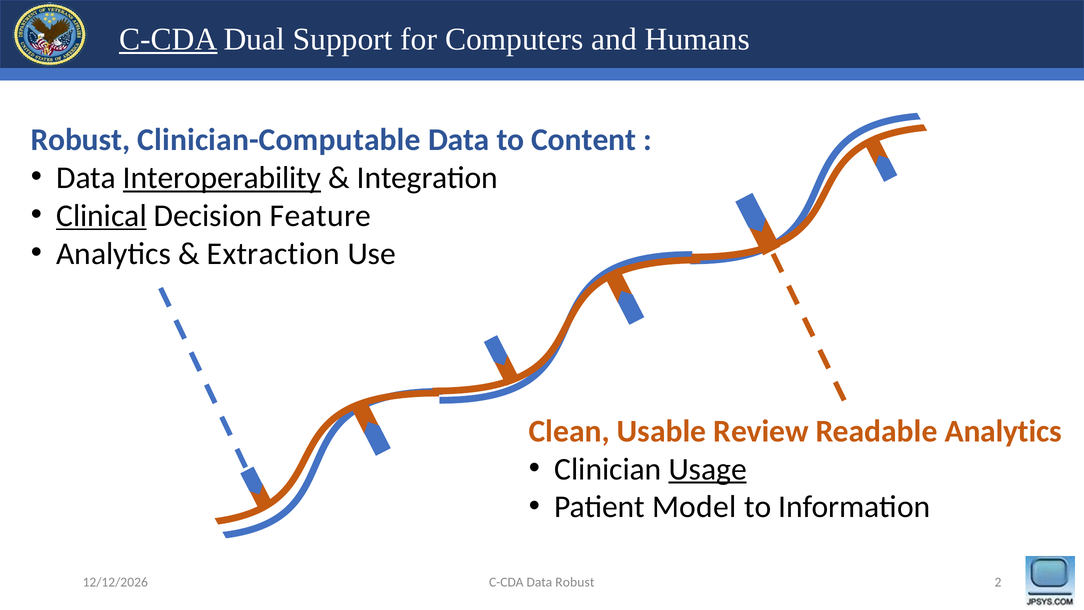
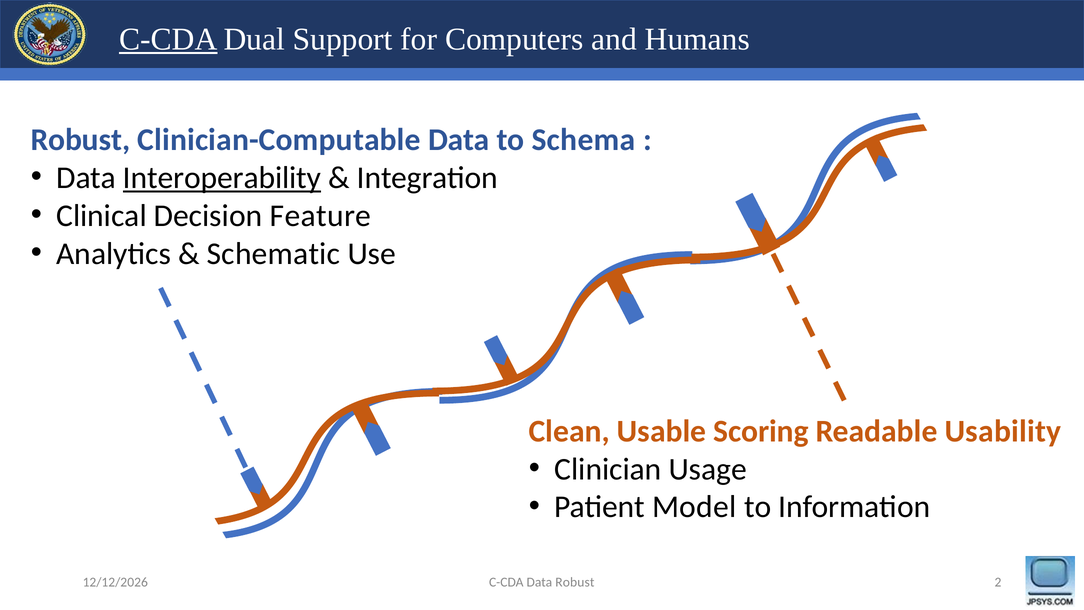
Content: Content -> Schema (584, 140)
Clinical underline: present -> none (102, 216)
Extraction: Extraction -> Schematic (273, 254)
Review: Review -> Scoring (761, 431)
Readable Analytics: Analytics -> Usability (1003, 431)
Usage underline: present -> none (708, 469)
